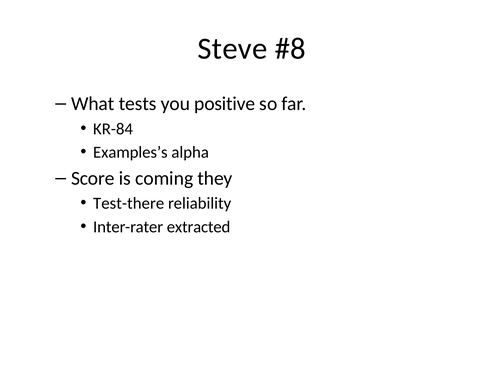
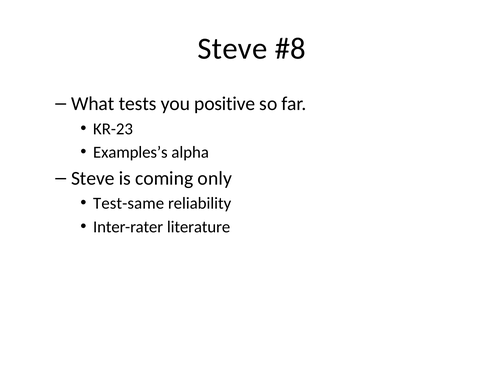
KR-84: KR-84 -> KR-23 (113, 129)
Score: Score -> Steve (93, 178)
they: they -> only (215, 178)
Test-there: Test-there -> Test-same (129, 203)
extracted: extracted -> literature (199, 226)
